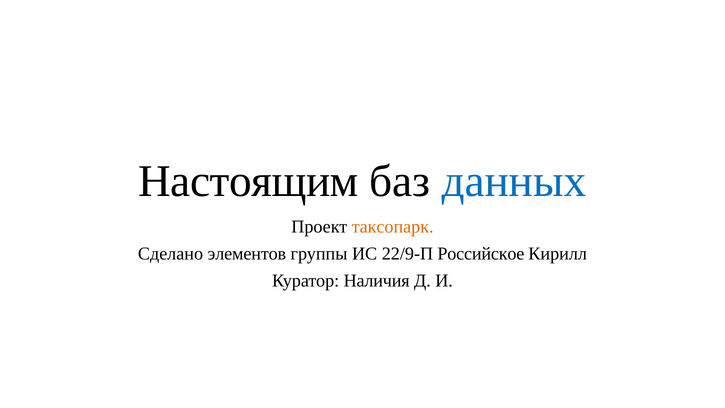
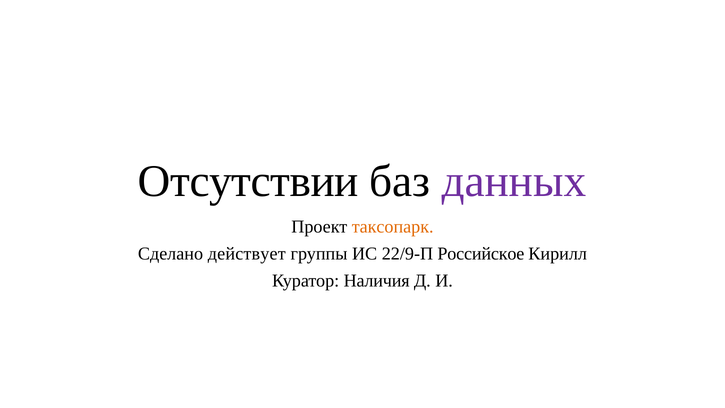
Настоящим: Настоящим -> Отсутствии (248, 181)
данных colour: blue -> purple (514, 181)
элементов: элементов -> действует (247, 254)
